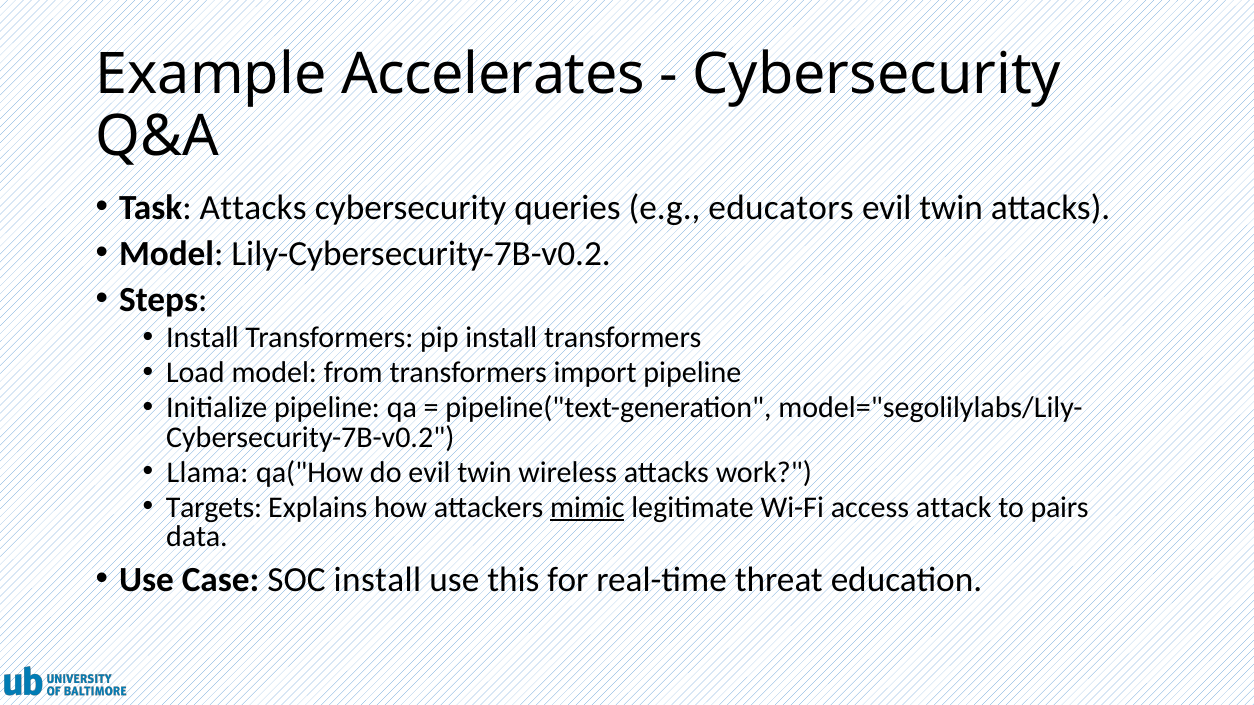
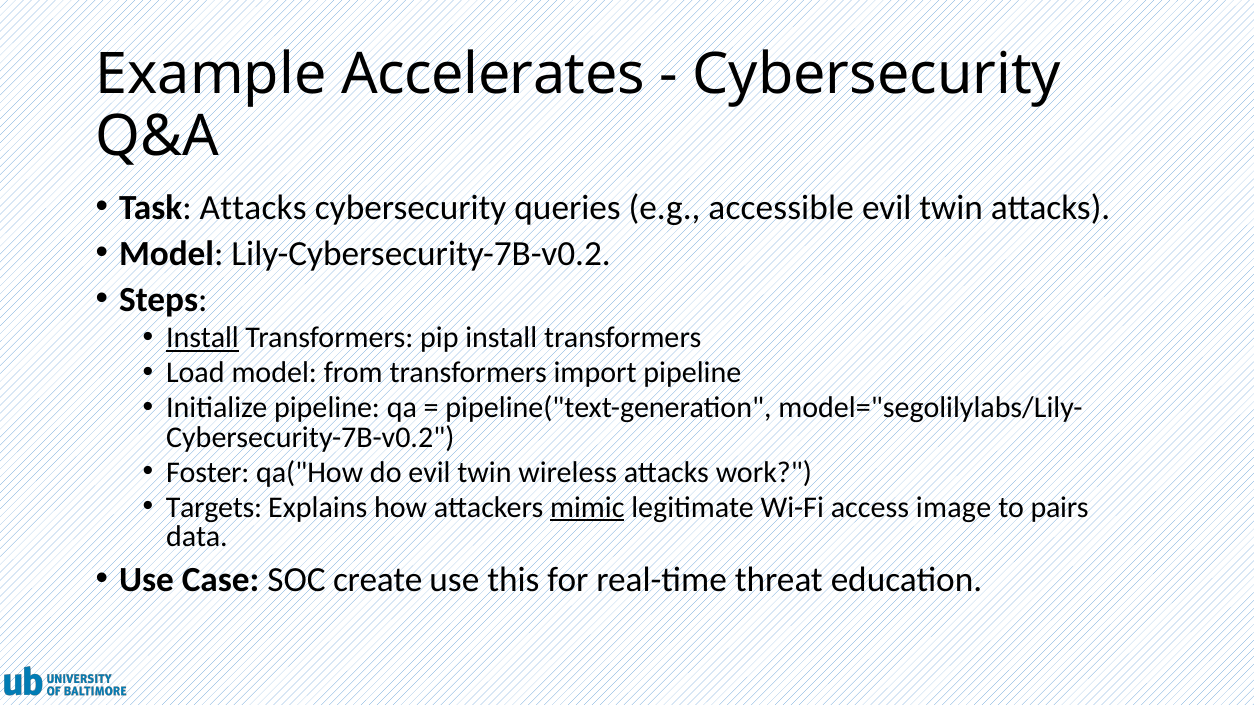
educators: educators -> accessible (781, 208)
Install underline: none -> present (202, 338)
Llama: Llama -> Foster (208, 472)
attack: attack -> image (954, 508)
SOC install: install -> create (378, 580)
